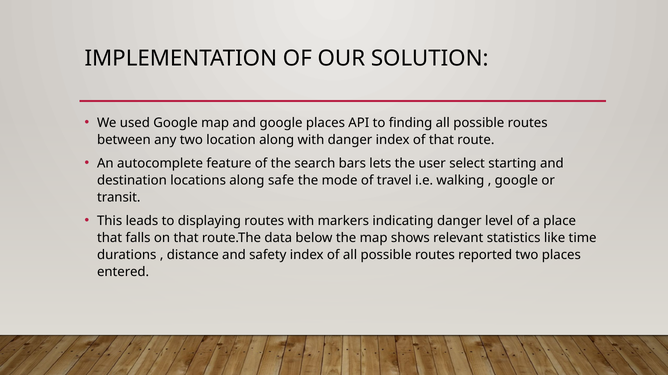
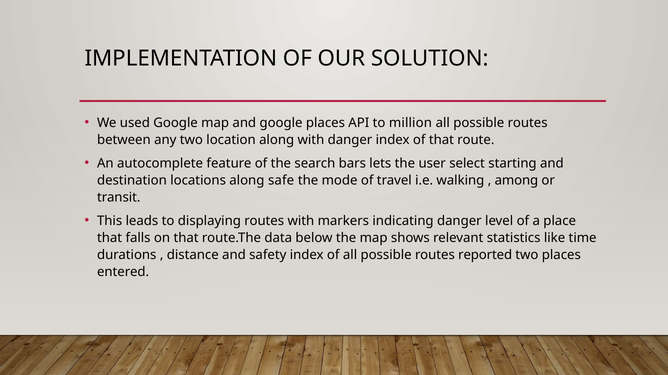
finding: finding -> million (410, 123)
google: google -> among (516, 181)
